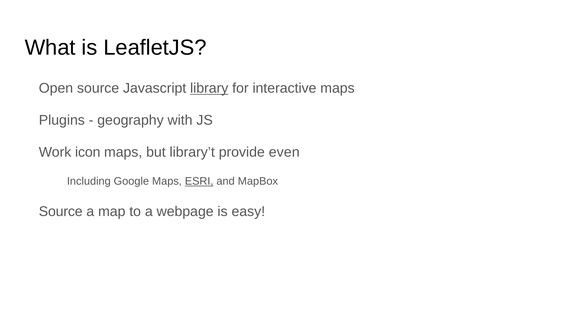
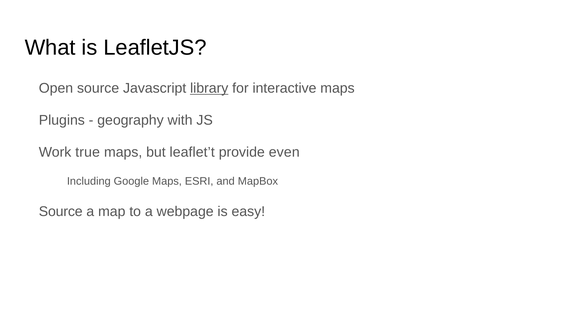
icon: icon -> true (88, 152)
library’t: library’t -> leaflet’t (192, 152)
ESRI underline: present -> none (199, 181)
